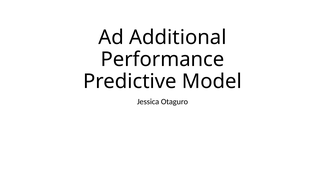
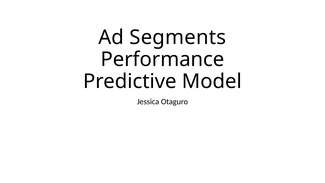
Additional: Additional -> Segments (178, 37)
